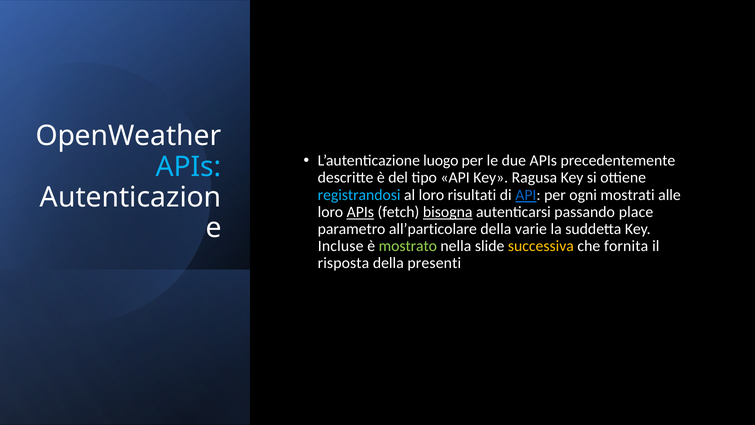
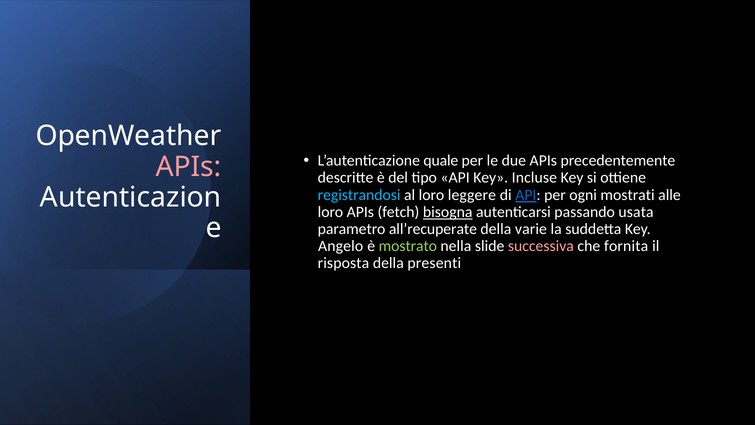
luogo: luogo -> quale (441, 161)
APIs colour: light blue -> pink (189, 167)
Ragusa: Ragusa -> Incluse (534, 178)
risultati: risultati -> leggere (472, 195)
APIs underline: present -> none (360, 212)
place: place -> usata (636, 212)
all’particolare: all’particolare -> all’recuperate (433, 229)
Incluse: Incluse -> Angelo (341, 246)
successiva colour: yellow -> pink (541, 246)
